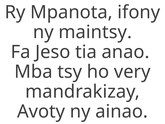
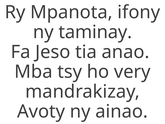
maintsy: maintsy -> taminay (95, 32)
